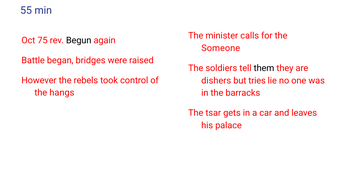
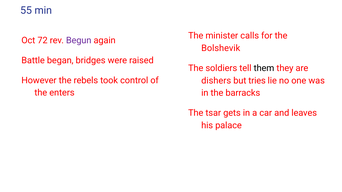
75: 75 -> 72 (43, 40)
Begun colour: black -> purple (79, 40)
Someone: Someone -> Bolshevik (221, 48)
hangs: hangs -> enters (62, 93)
